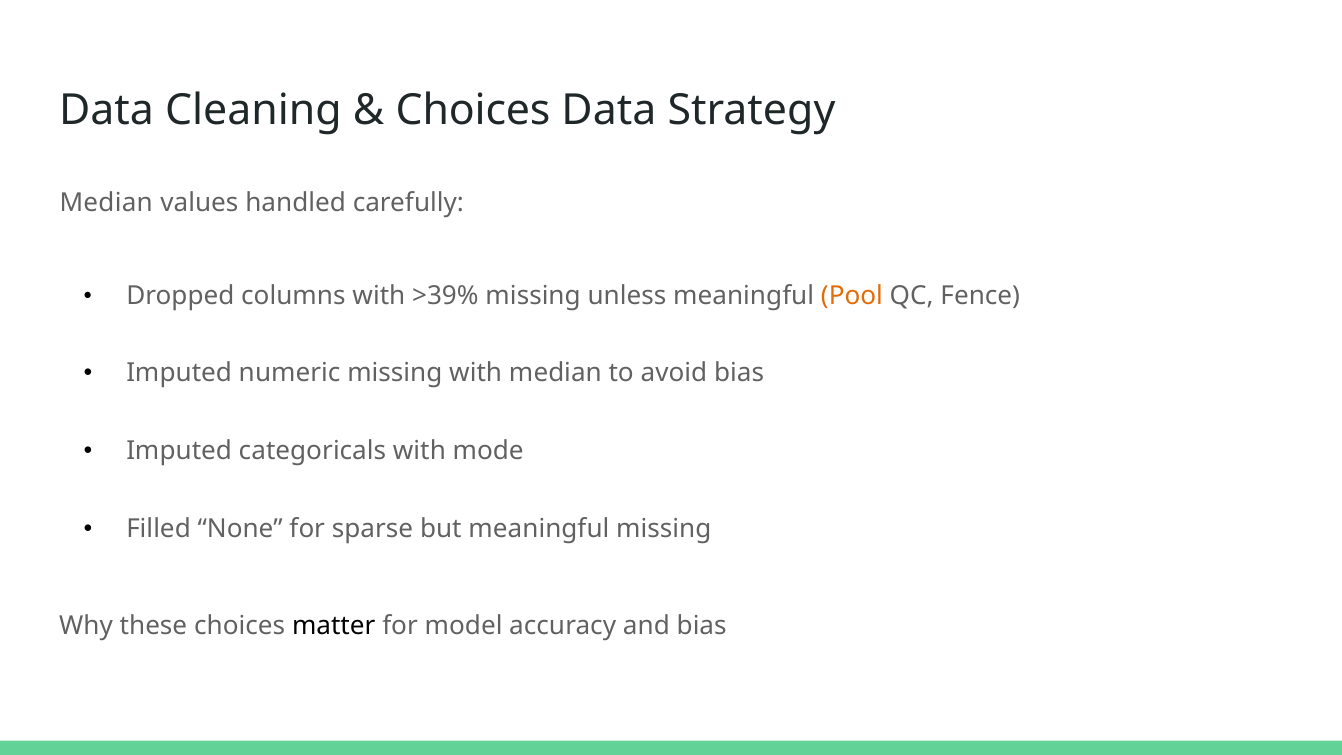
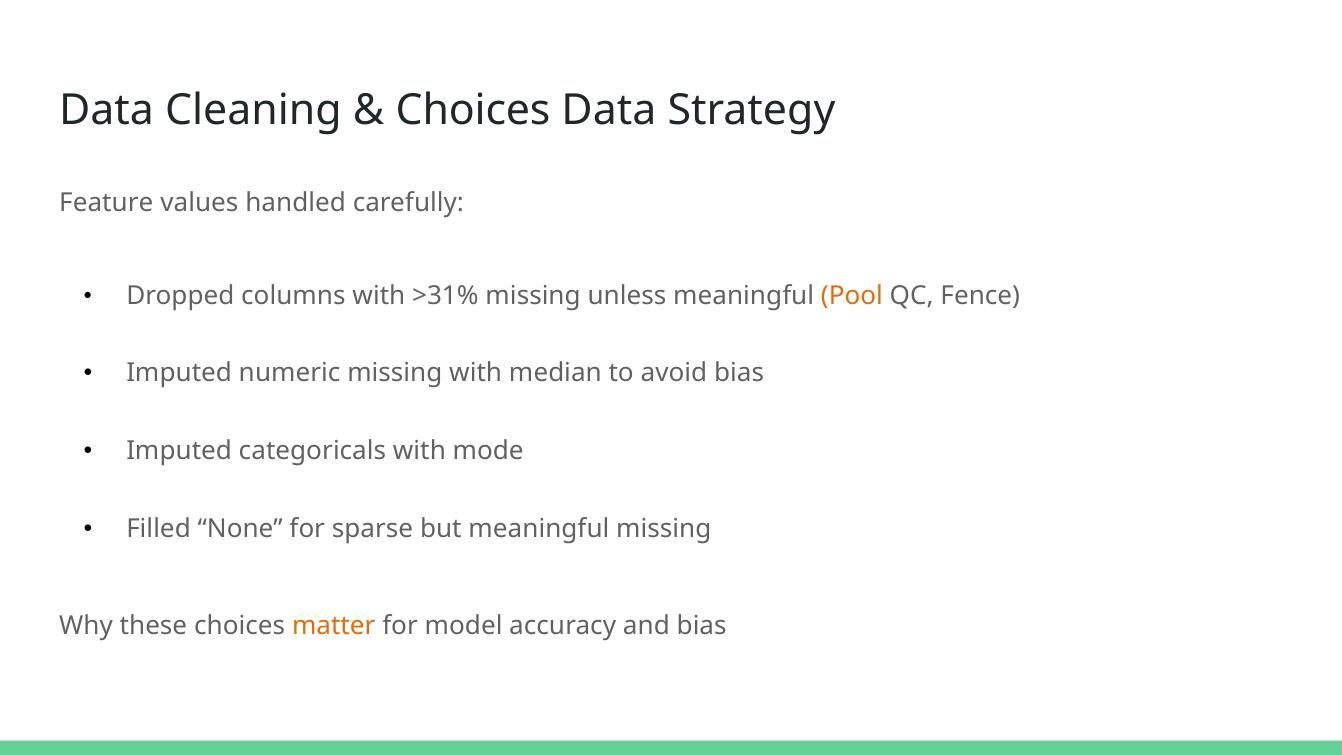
Median: Median -> Feature (106, 203)
>39%: >39% -> >31% (445, 296)
matter colour: black -> orange (334, 626)
